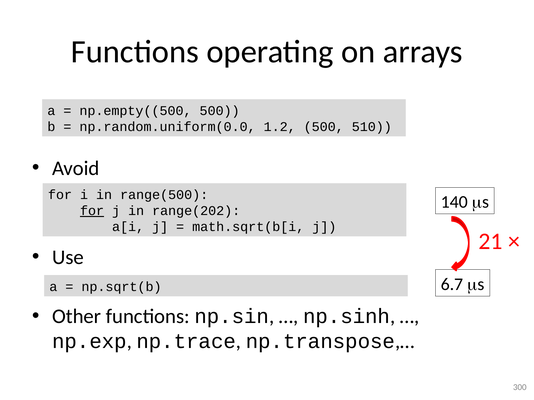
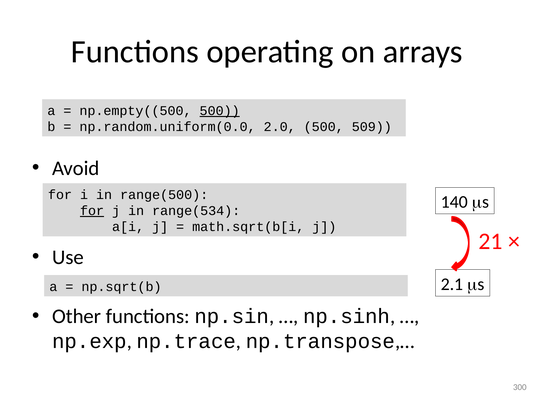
500 underline: none -> present (220, 111)
1.2: 1.2 -> 2.0 (280, 127)
510: 510 -> 509 (372, 127)
range(202: range(202 -> range(534 (196, 211)
6.7: 6.7 -> 2.1 (452, 285)
